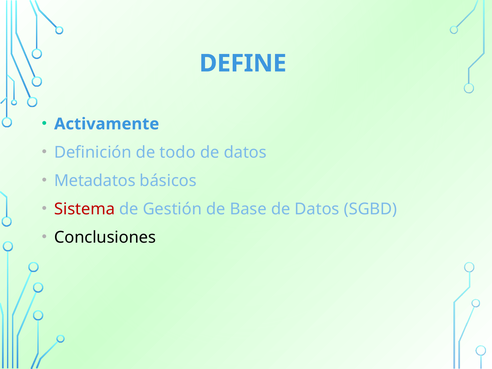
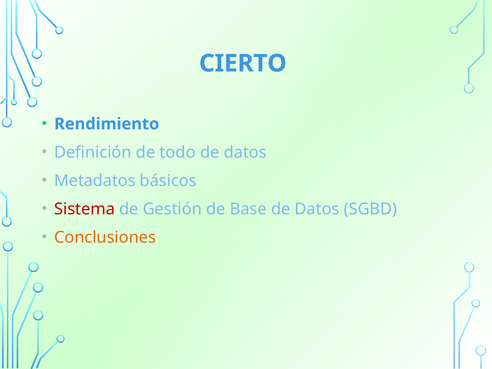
DEFINE: DEFINE -> CIERTO (243, 63)
Activamente: Activamente -> Rendimiento (107, 124)
Conclusiones colour: black -> orange (105, 237)
